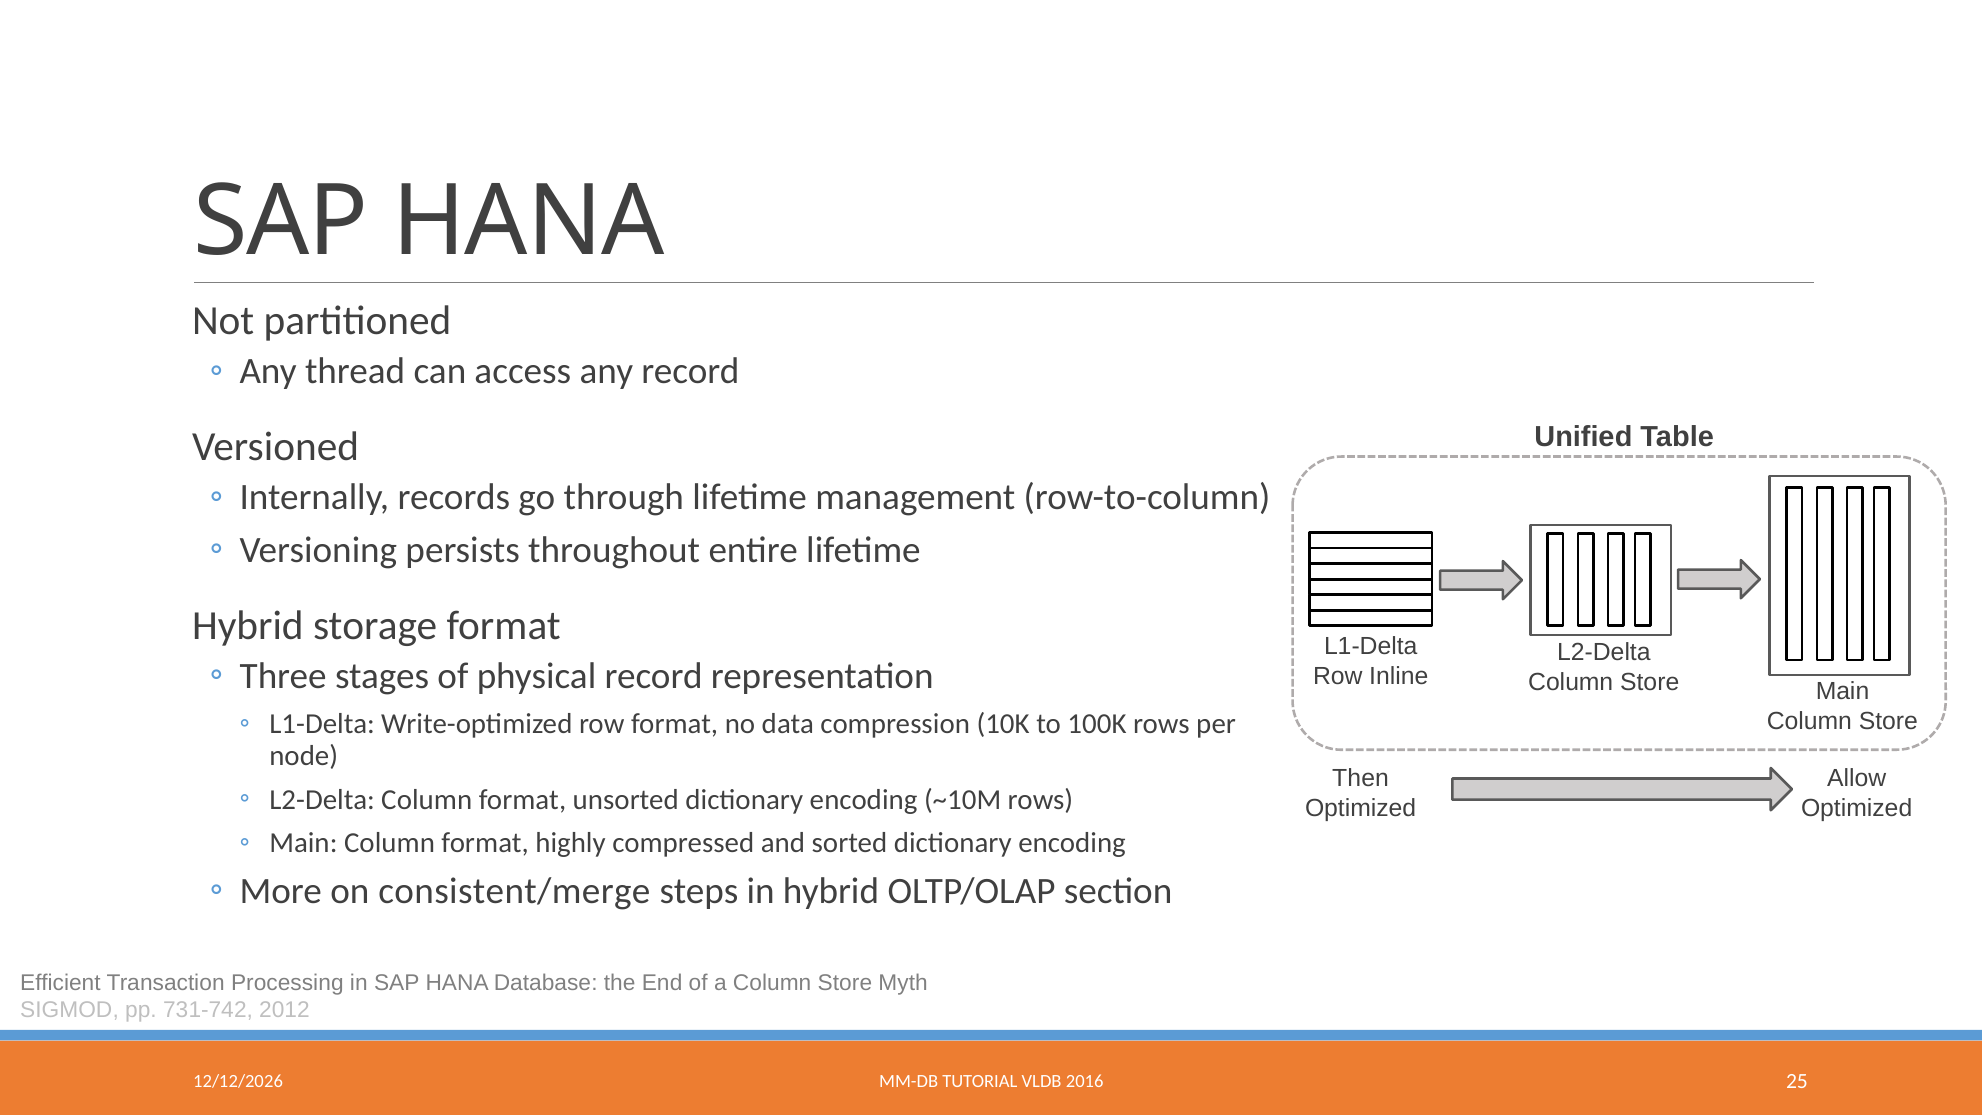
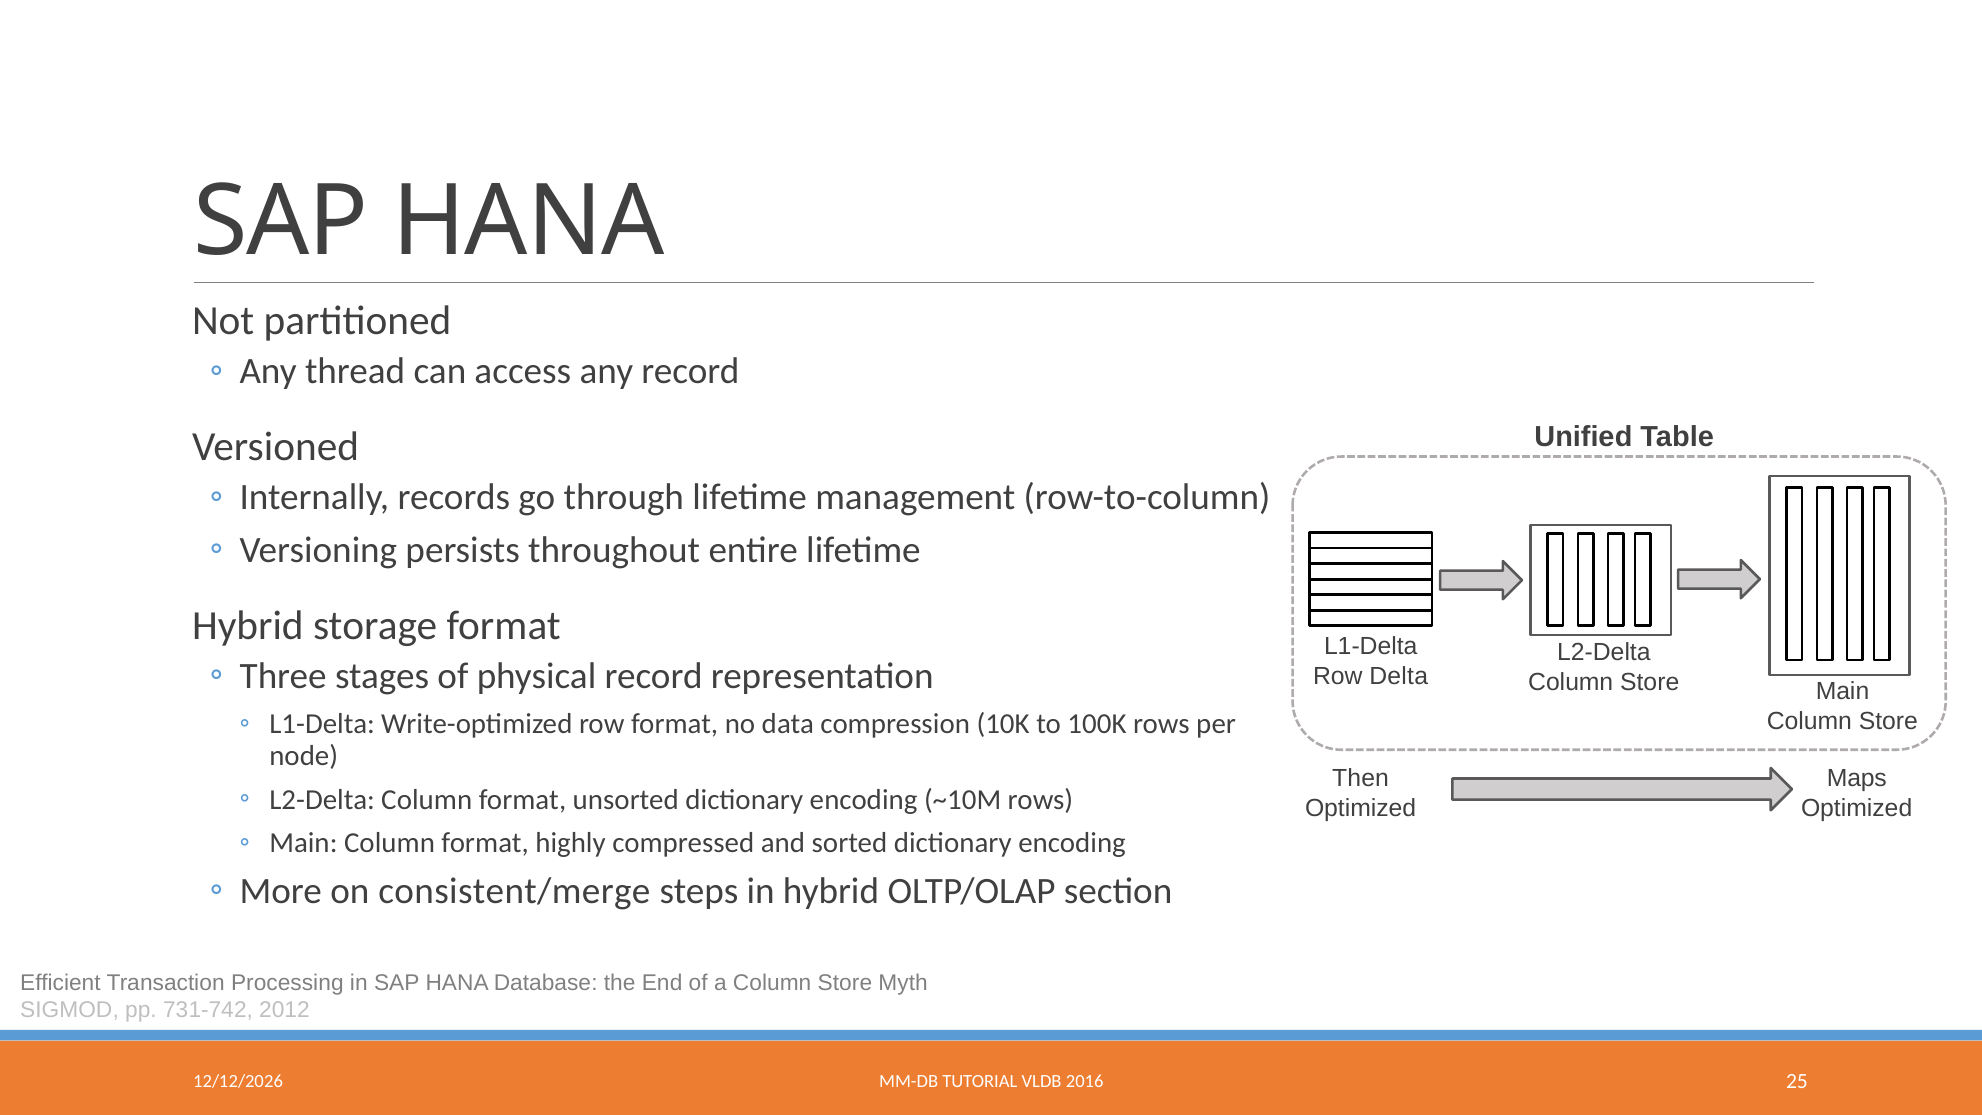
Inline: Inline -> Delta (1399, 676)
Allow: Allow -> Maps (1857, 778)
